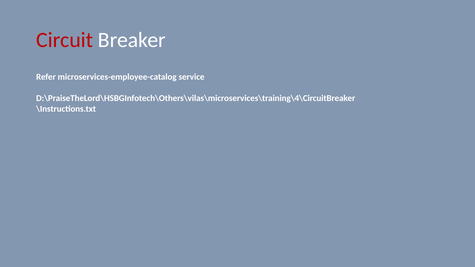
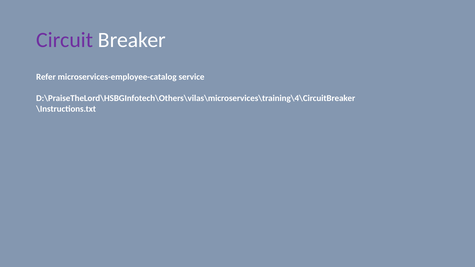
Circuit colour: red -> purple (65, 40)
